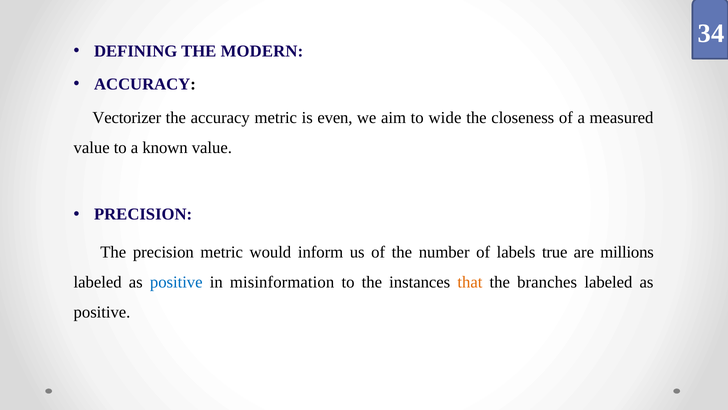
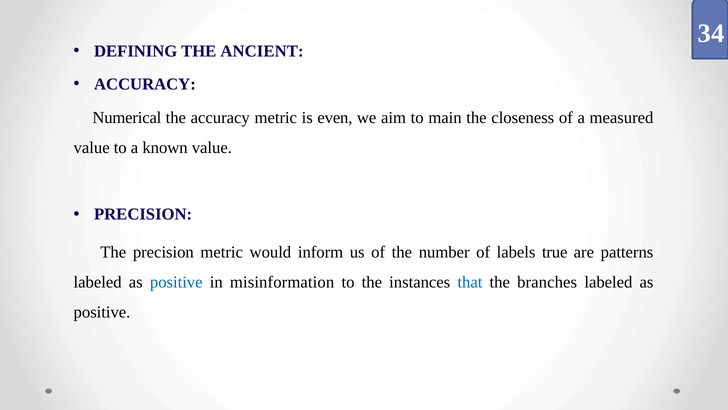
MODERN: MODERN -> ANCIENT (262, 51)
Vectorizer: Vectorizer -> Numerical (127, 118)
wide: wide -> main (445, 118)
millions: millions -> patterns (627, 252)
that colour: orange -> blue (470, 282)
